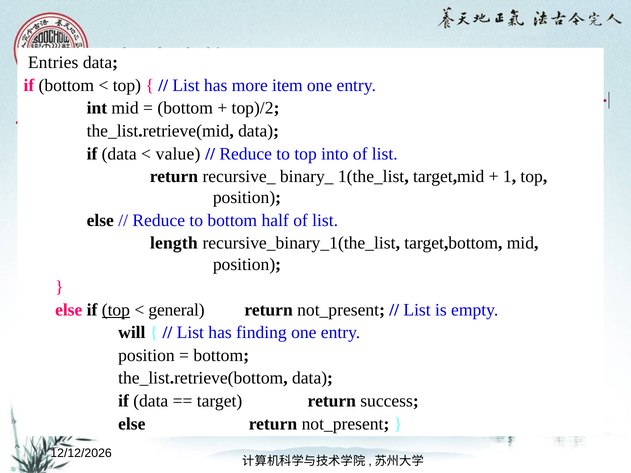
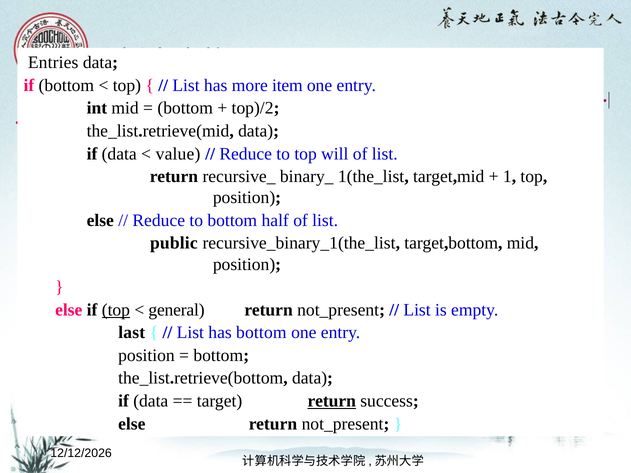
into: into -> will (335, 154)
length: length -> public (174, 243)
will: will -> last (132, 333)
has finding: finding -> bottom (261, 333)
return underline: none -> present (332, 401)
